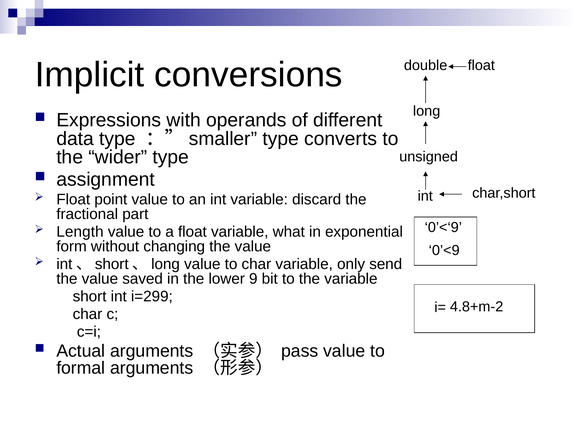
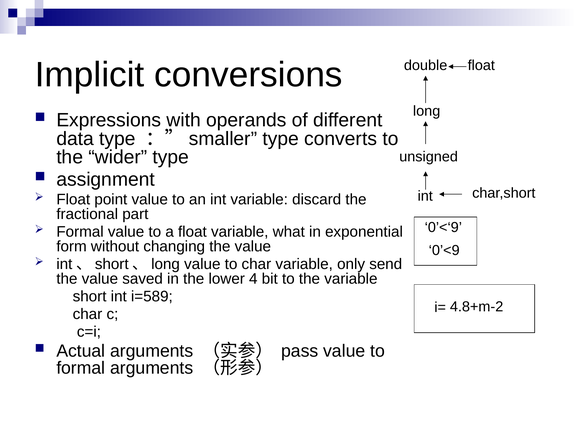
Length: Length -> Formal (80, 231)
9: 9 -> 4 (253, 278)
i=299: i=299 -> i=589 (152, 296)
